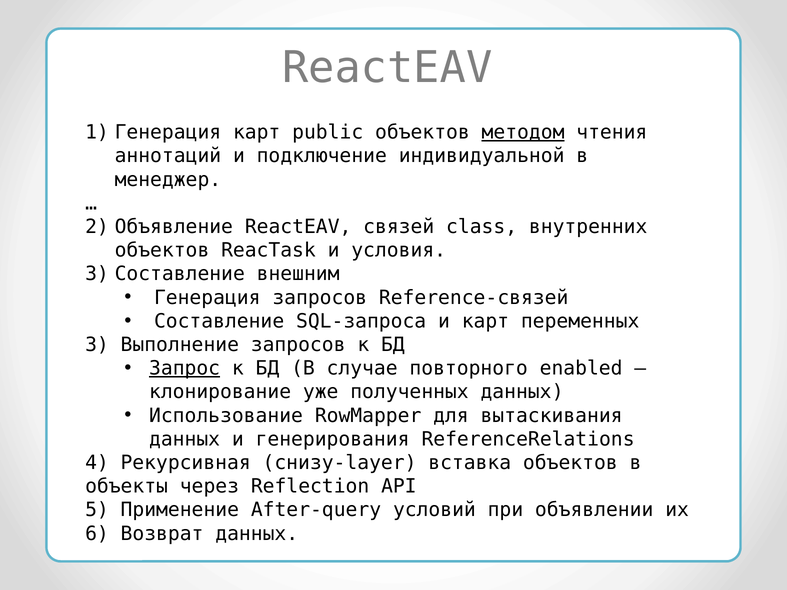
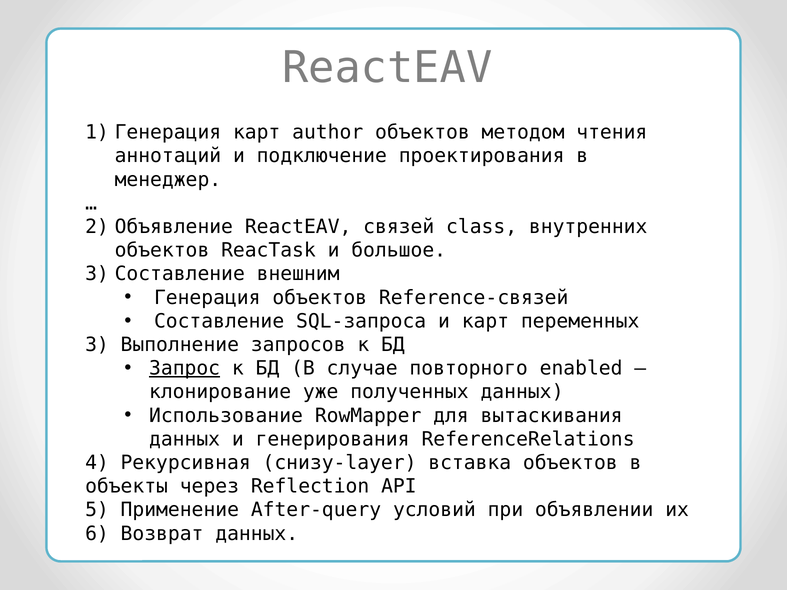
public: public -> author (328, 132)
методом underline: present -> none (523, 132)
индивидуальной: индивидуальной -> проектирования (482, 156)
условия: условия -> большое (399, 250)
Генерация запросов: запросов -> объектов (320, 298)
